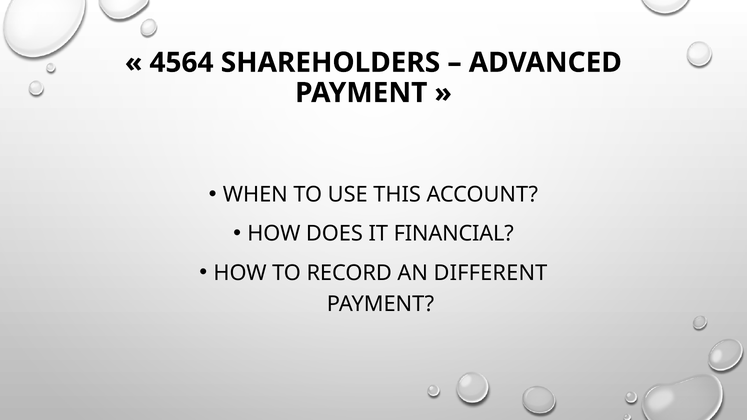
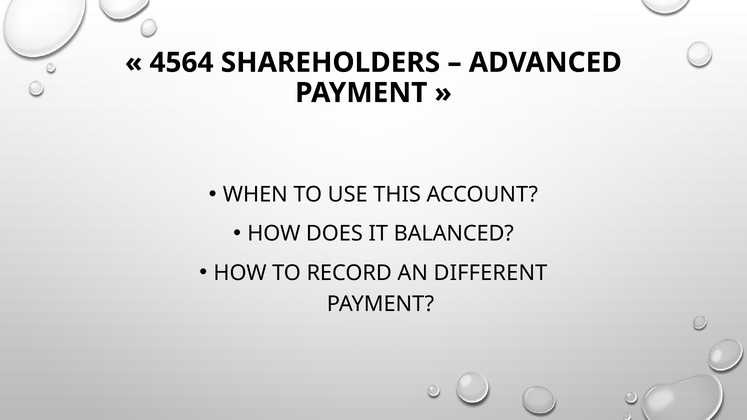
FINANCIAL: FINANCIAL -> BALANCED (454, 234)
